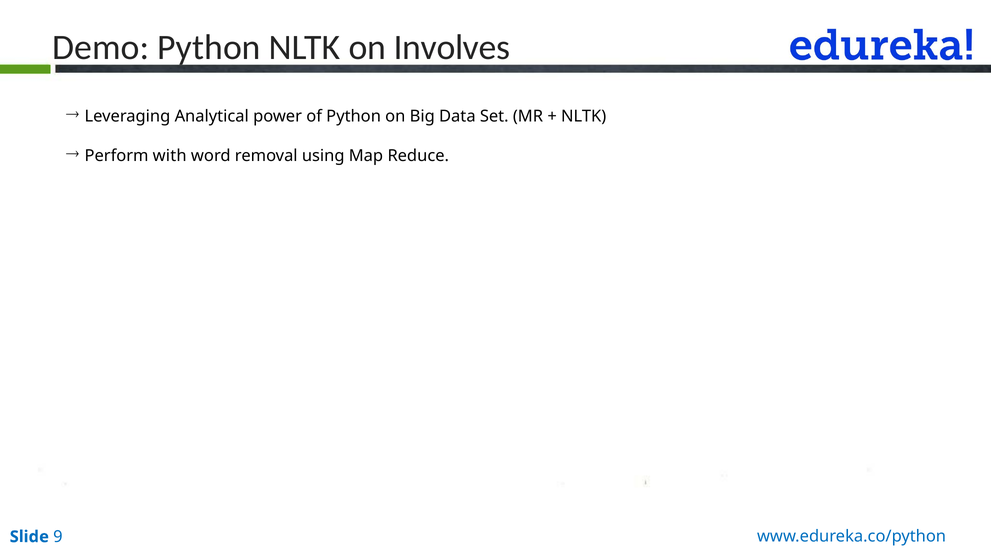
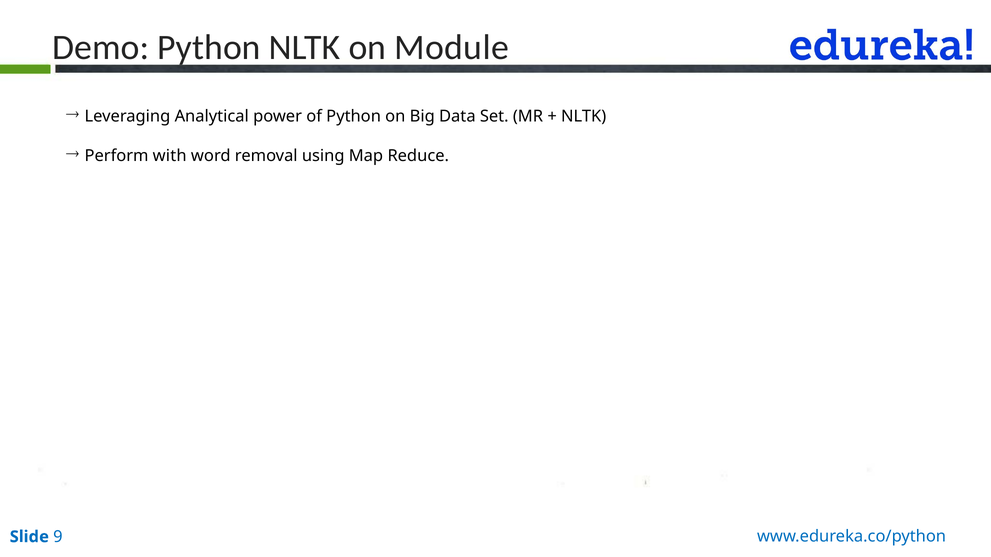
Involves: Involves -> Module (452, 48)
